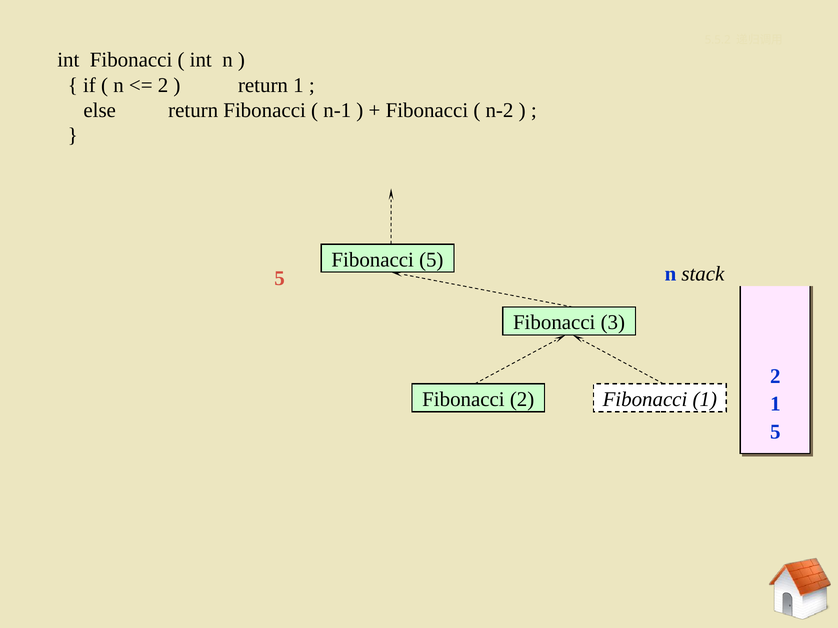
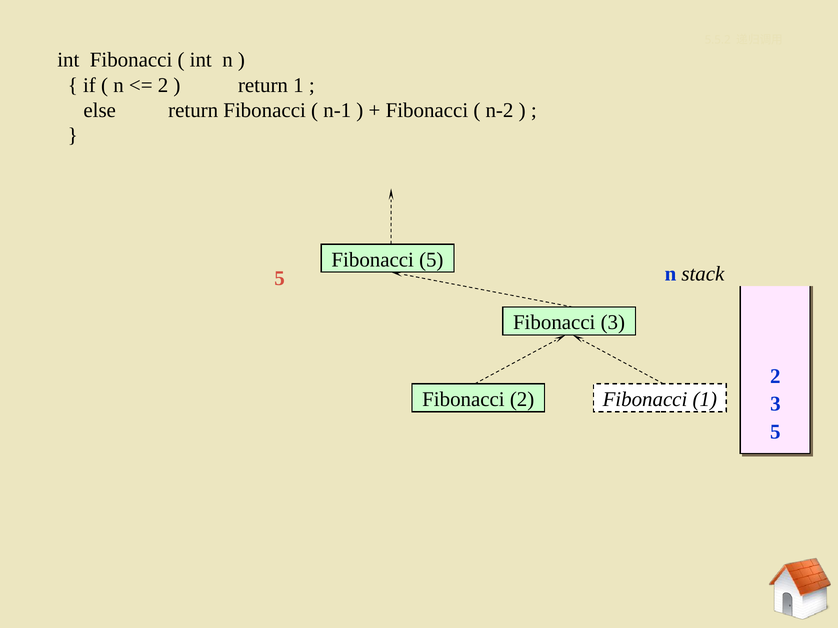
2 1: 1 -> 3 (775, 404)
